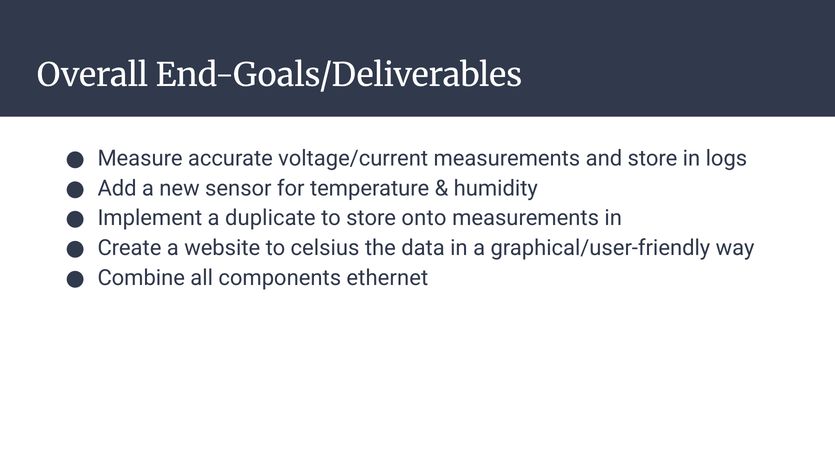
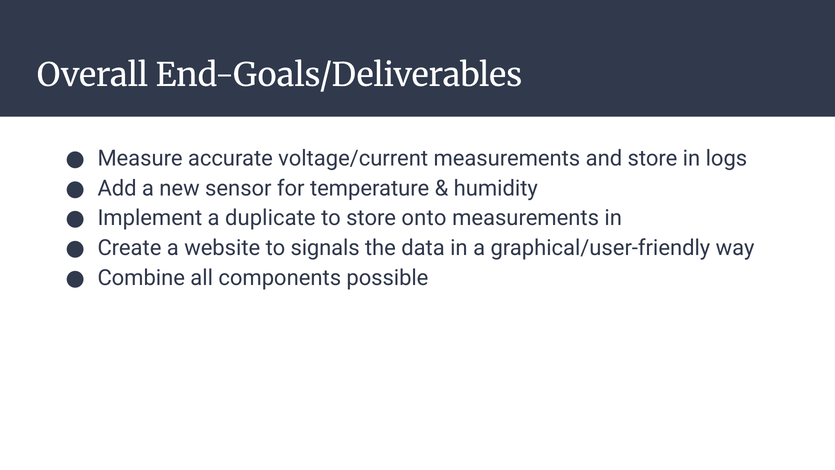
celsius: celsius -> signals (325, 248)
ethernet: ethernet -> possible (387, 278)
